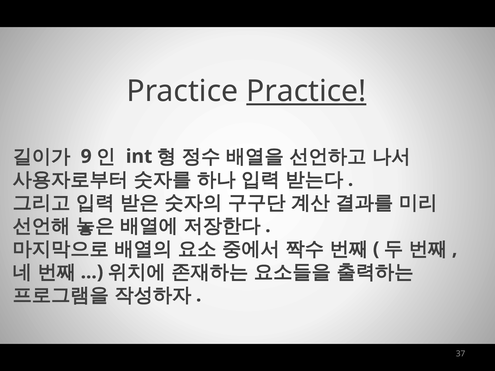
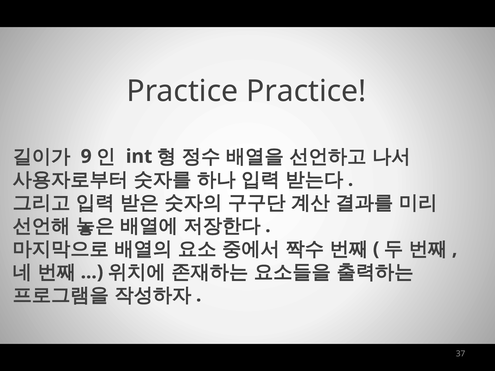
Practice underline: present -> none (306, 91)
